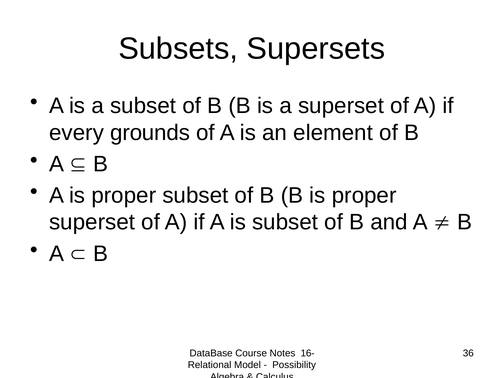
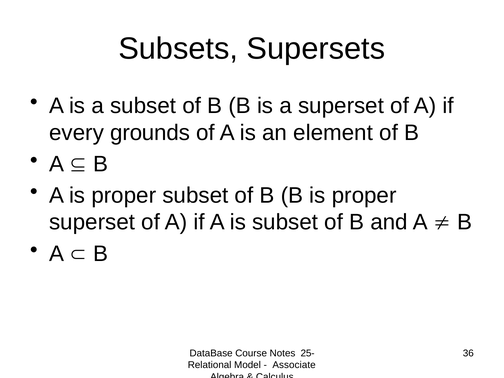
16-: 16- -> 25- (308, 353)
Possibility: Possibility -> Associate (294, 365)
